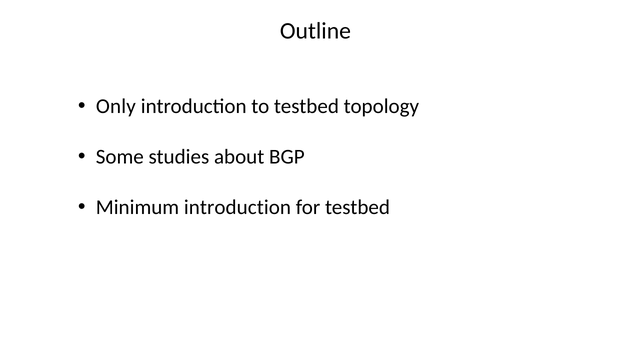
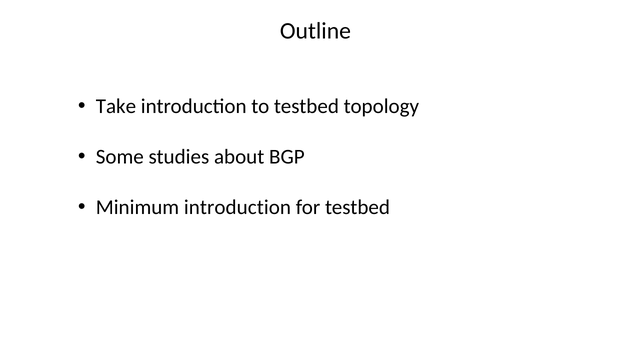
Only: Only -> Take (116, 106)
